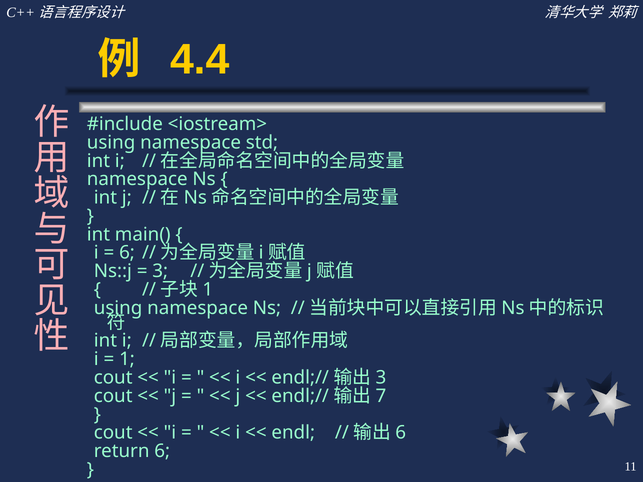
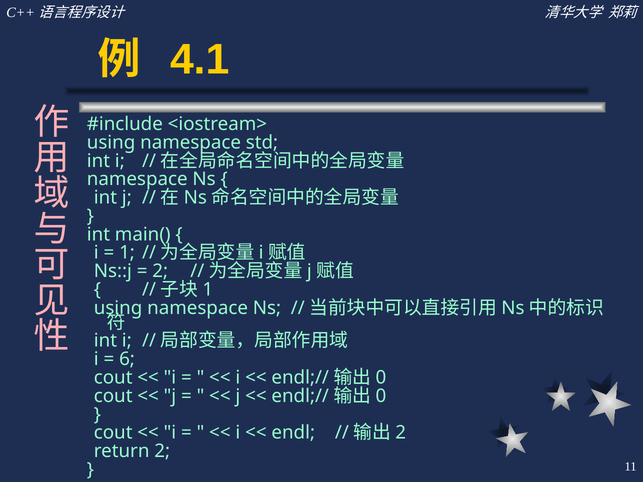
4.4: 4.4 -> 4.1 (200, 60)
6: 6 -> 1 (127, 253)
3: 3 -> 2 (160, 271)
1: 1 -> 6 (127, 359)
3: 3 -> 0 (381, 378)
7: 7 -> 0 (381, 396)
6: 6 -> 2 (401, 433)
return 6: 6 -> 2 (162, 451)
